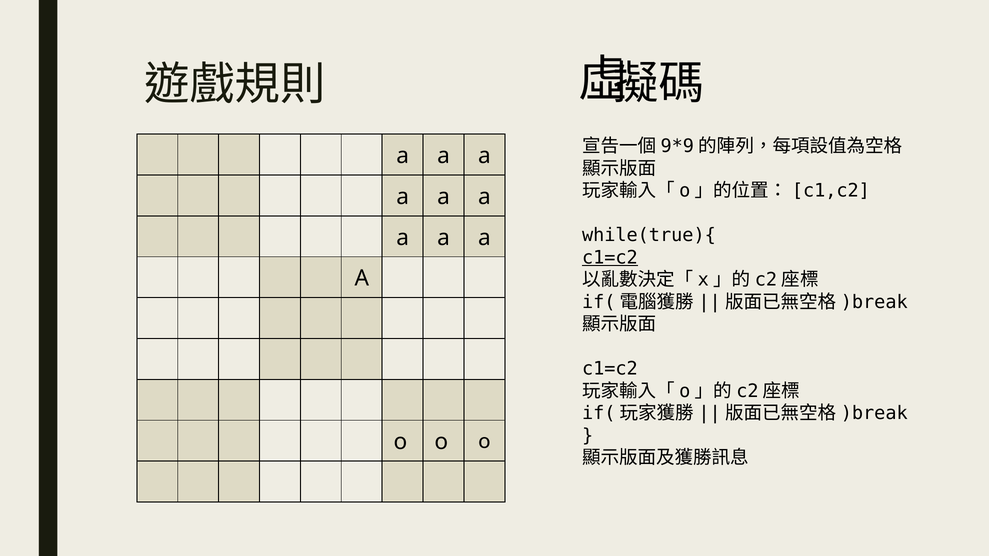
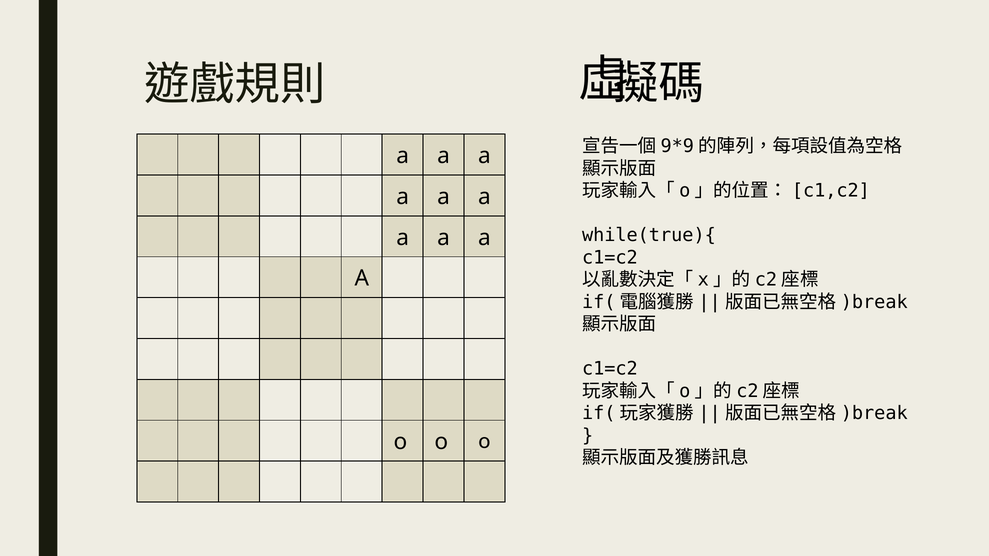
c1=c2 underline: present -> none (610, 258)
